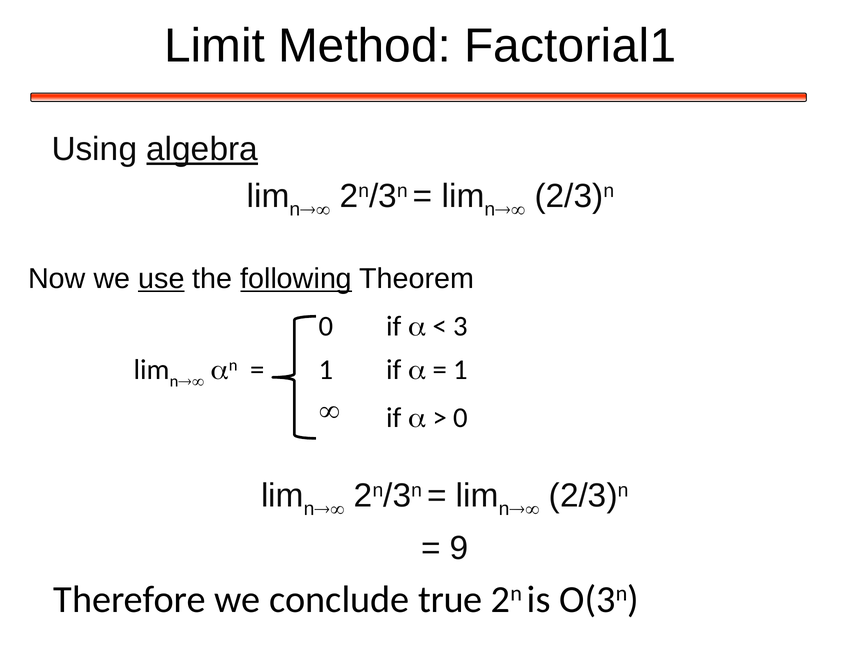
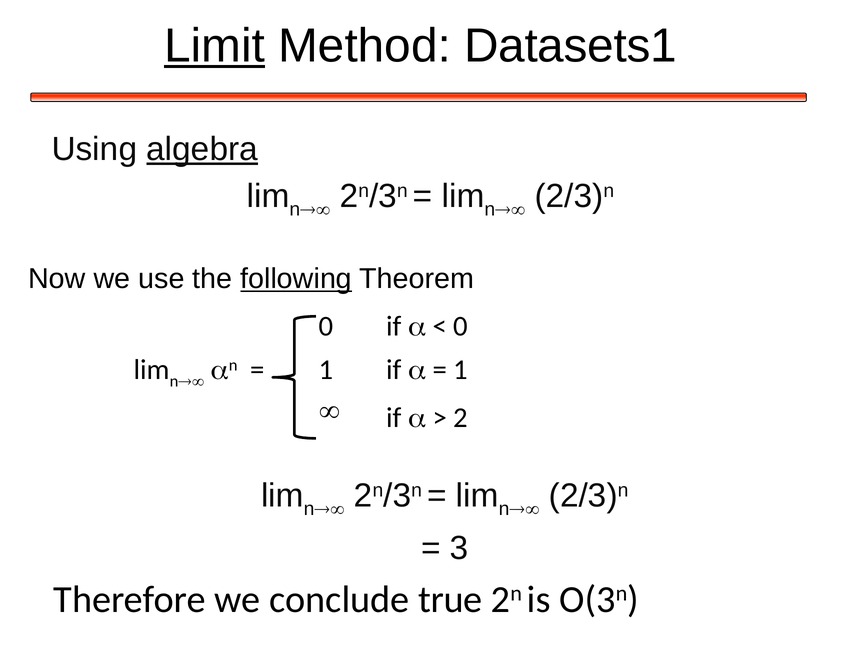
Limit underline: none -> present (215, 46)
Factorial1: Factorial1 -> Datasets1 (570, 46)
use underline: present -> none (161, 279)
3: 3 -> 0 (461, 326)
0: 0 -> 2 (461, 417)
9: 9 -> 3 (459, 548)
